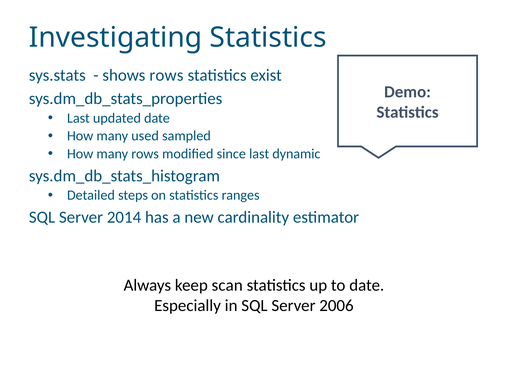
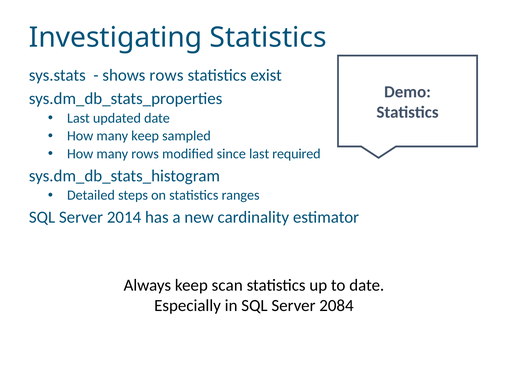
many used: used -> keep (145, 136)
dynamic: dynamic -> required (296, 154)
2006: 2006 -> 2084 (336, 305)
